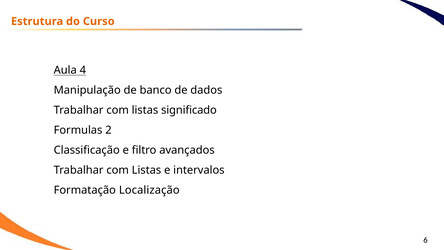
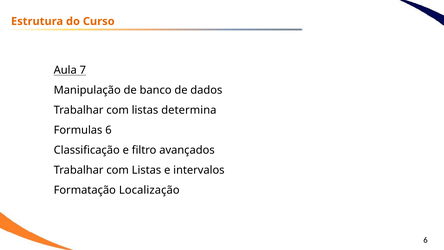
4: 4 -> 7 (83, 70)
significado: significado -> determina (189, 110)
Formulas 2: 2 -> 6 (108, 130)
